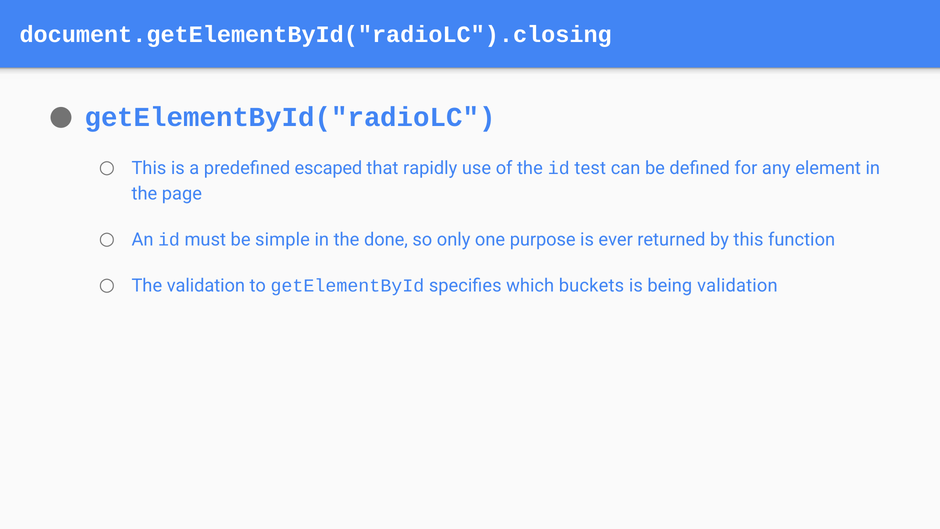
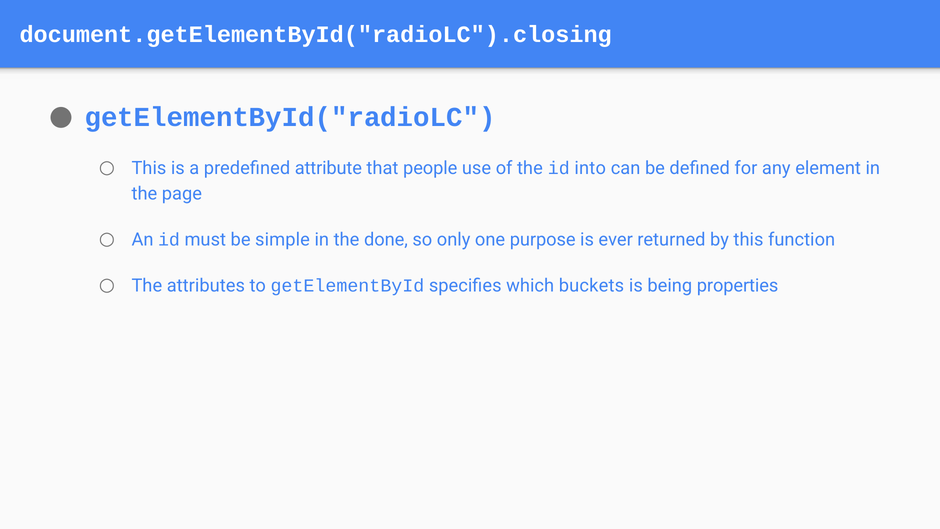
escaped: escaped -> attribute (328, 168)
rapidly: rapidly -> people (430, 168)
test: test -> into (590, 168)
The validation: validation -> attributes (206, 286)
being validation: validation -> properties (738, 286)
